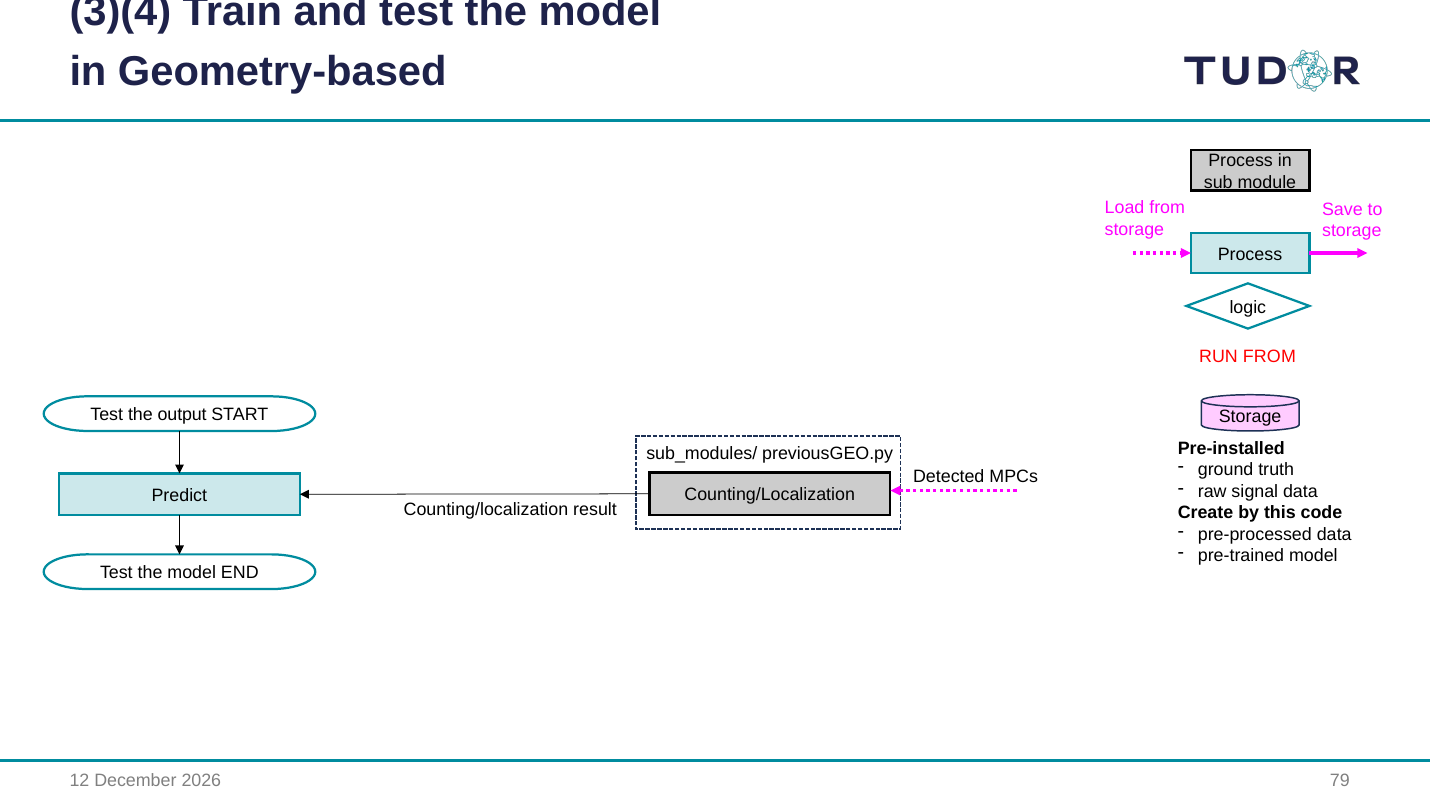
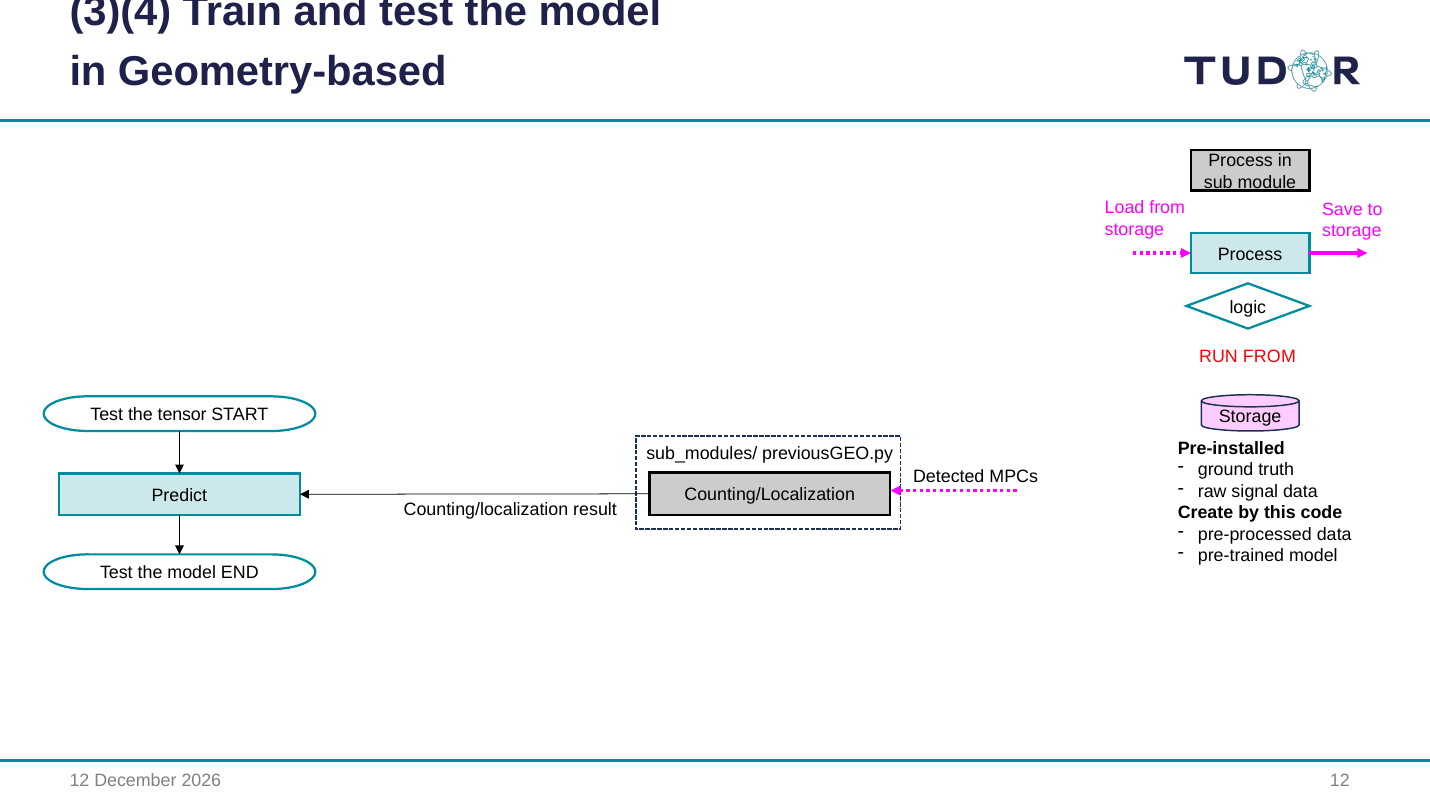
output: output -> tensor (182, 415)
79: 79 -> 12 (1340, 780)
